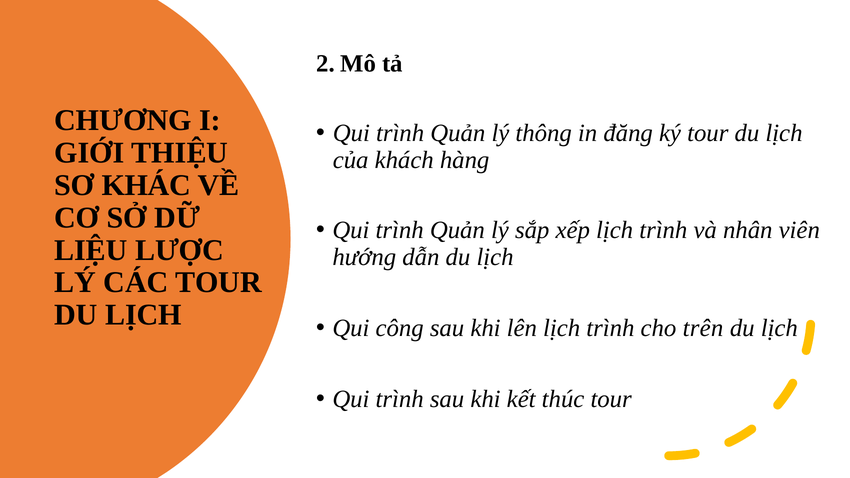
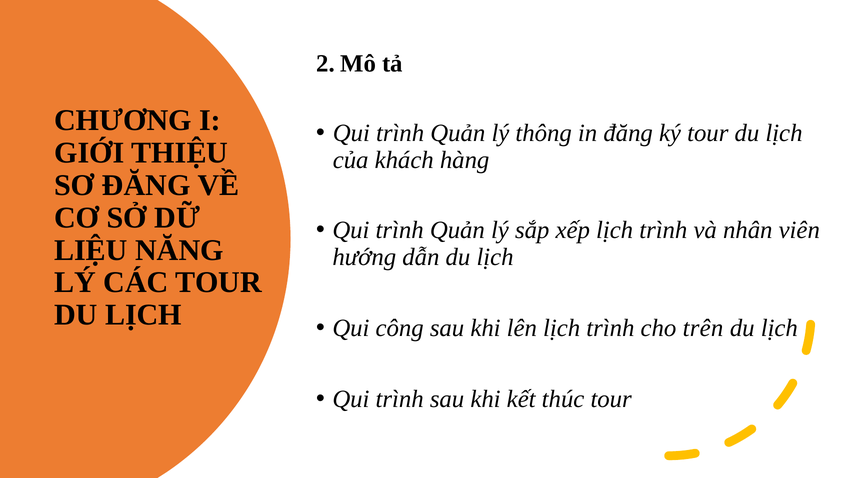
SƠ KHÁC: KHÁC -> ĐĂNG (146, 185)
LƯỢC: LƯỢC -> NĂNG (179, 250)
